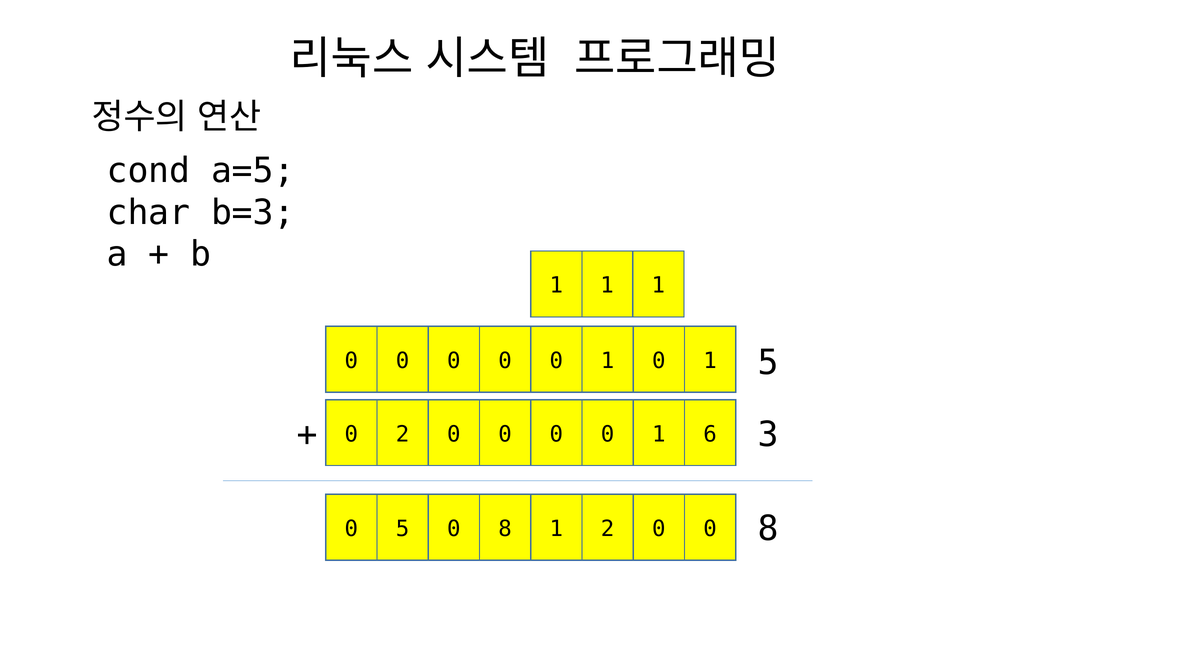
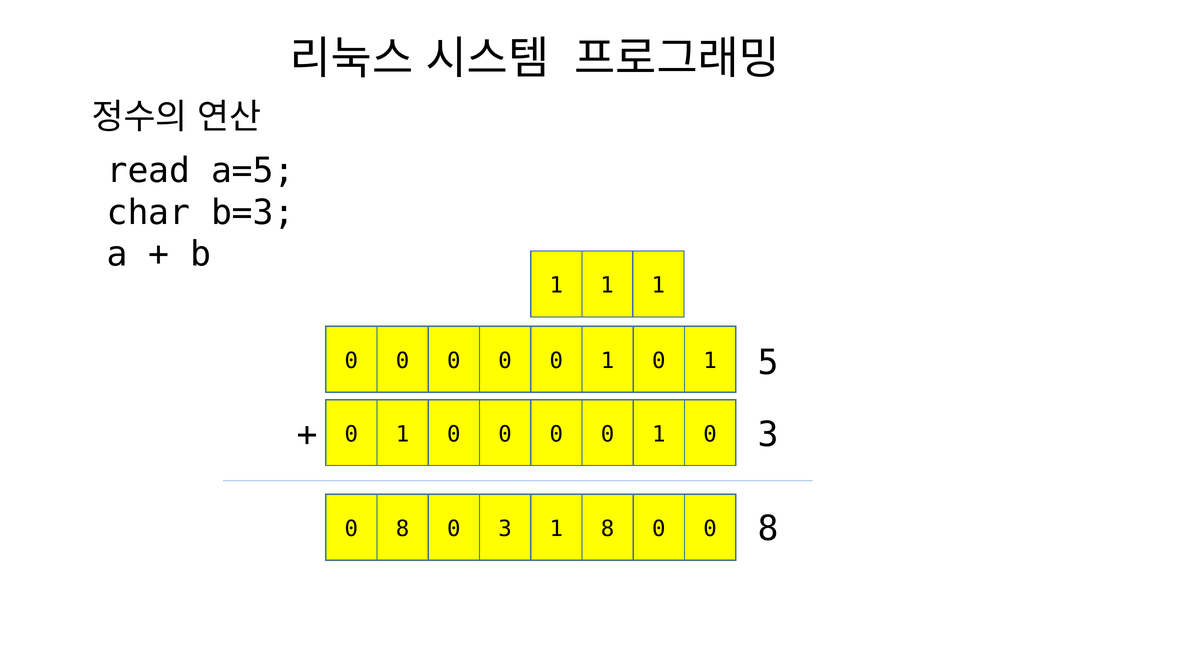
cond: cond -> read (148, 171)
2: 2 -> 1 (403, 434)
6: 6 -> 0 (710, 434)
5: 5 -> 8 (403, 529)
0 8: 8 -> 3 (505, 529)
2: 2 -> 8 (608, 529)
